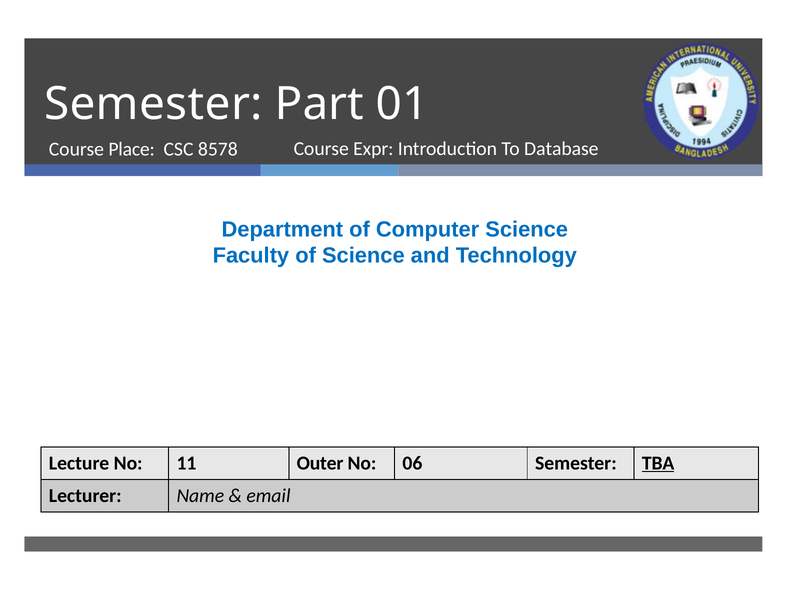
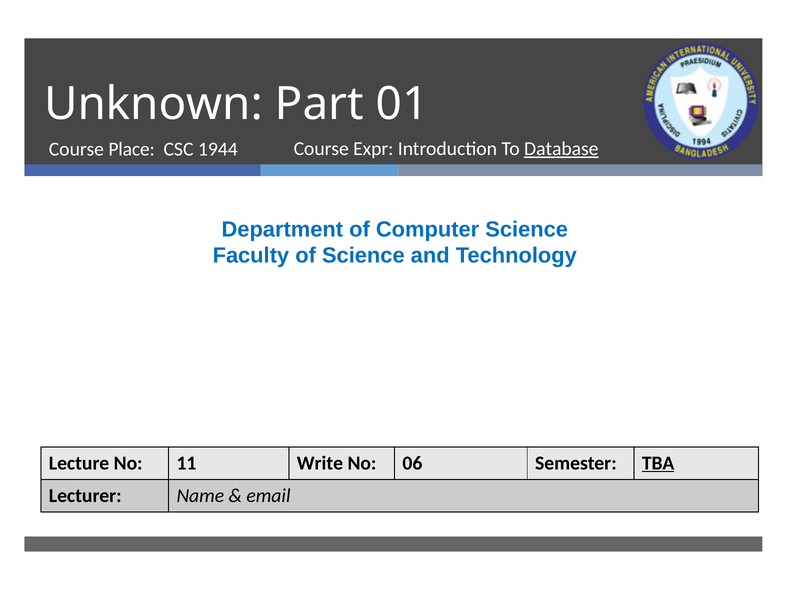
Semester: Semester -> Unknown (154, 104)
Database underline: none -> present (561, 149)
8578: 8578 -> 1944 (218, 149)
Outer: Outer -> Write (320, 463)
